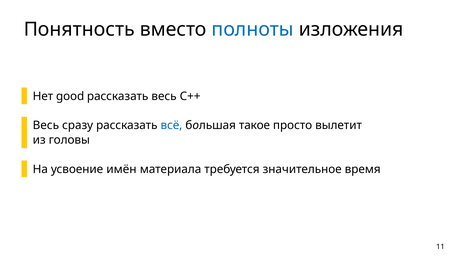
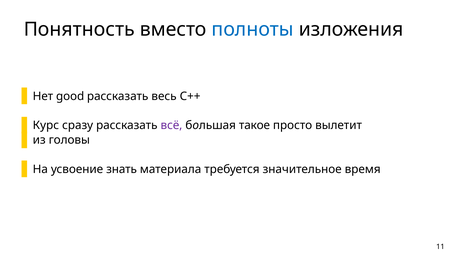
Весь: Весь -> Курс (46, 126)
всё colour: blue -> purple (171, 126)
имён: имён -> знать (122, 169)
